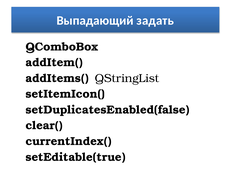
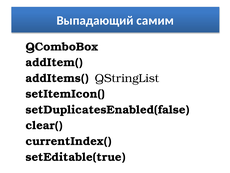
задать: задать -> самим (155, 21)
